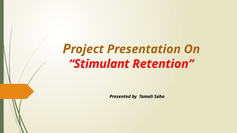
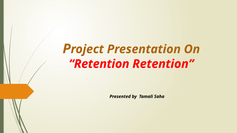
Stimulant: Stimulant -> Retention (99, 64)
